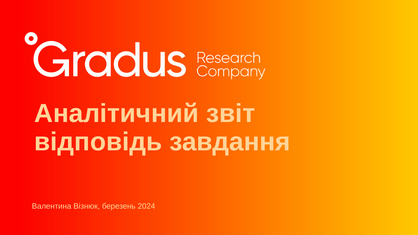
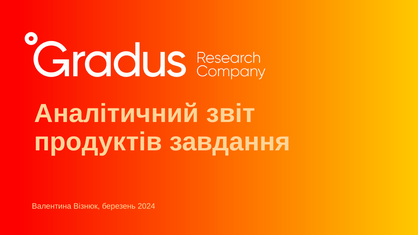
відповідь: відповідь -> продуктів (98, 142)
